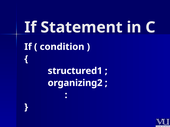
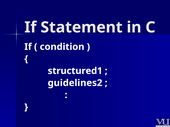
organizing2: organizing2 -> guidelines2 (75, 83)
